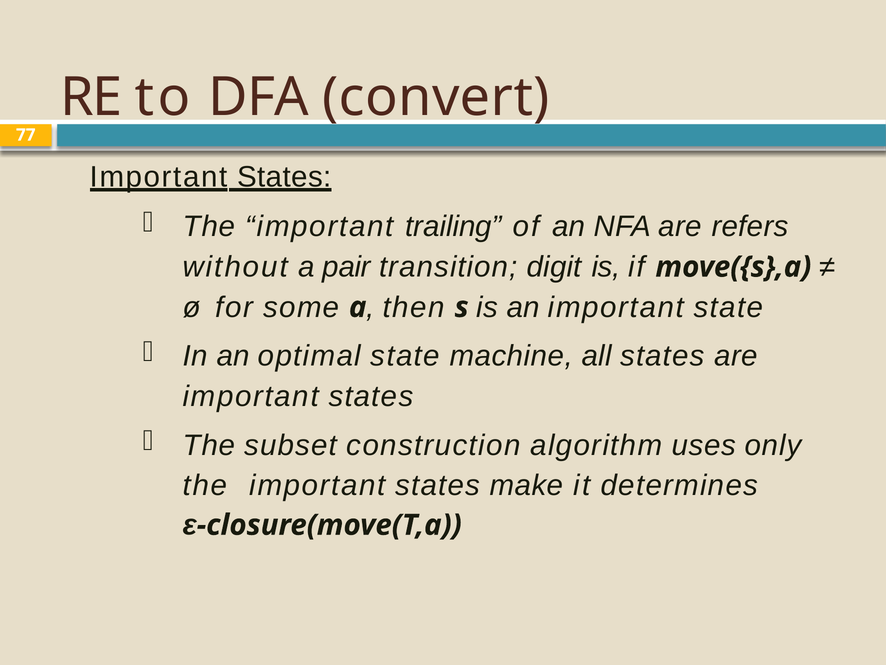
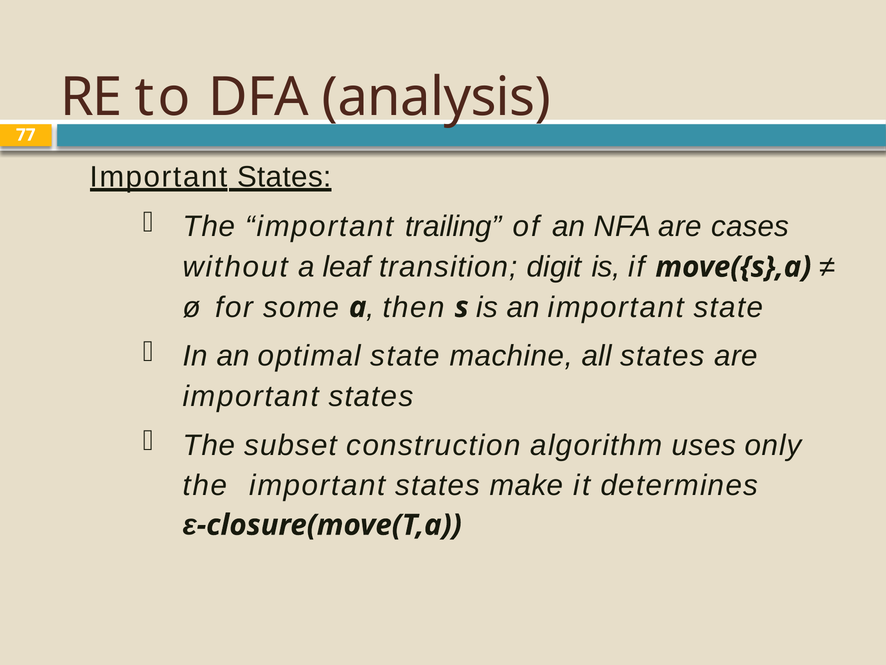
convert: convert -> analysis (436, 97)
refers: refers -> cases (750, 227)
pair: pair -> leaf (346, 267)
